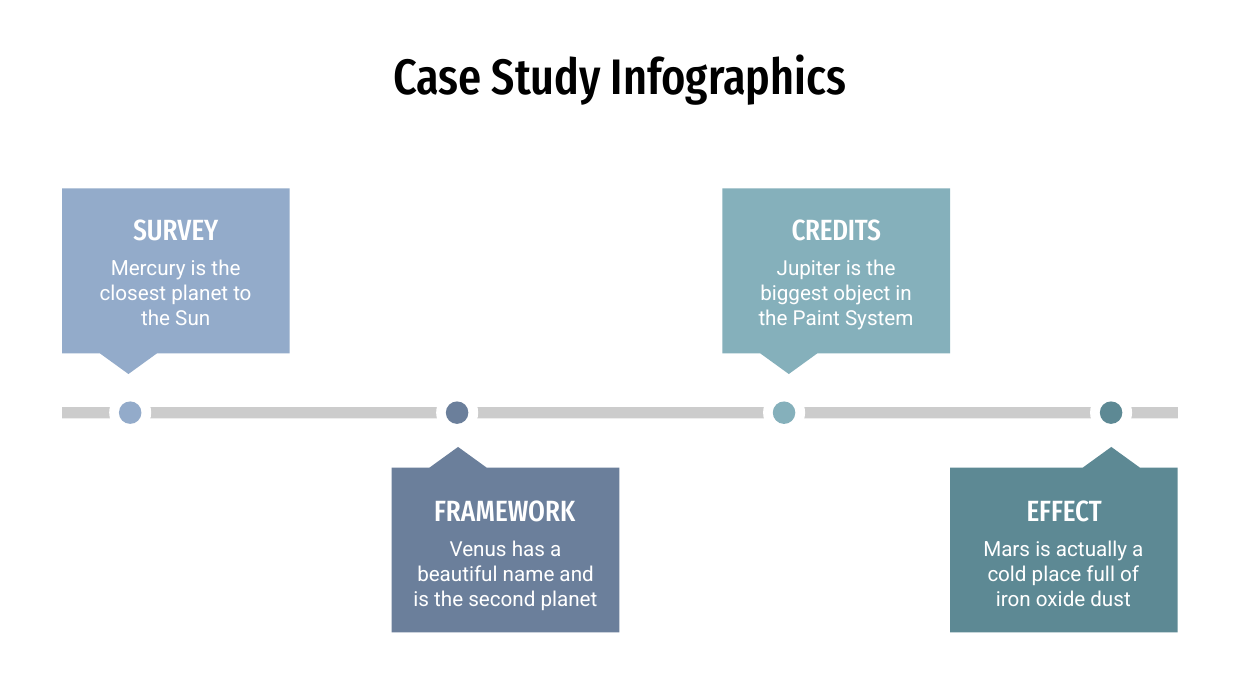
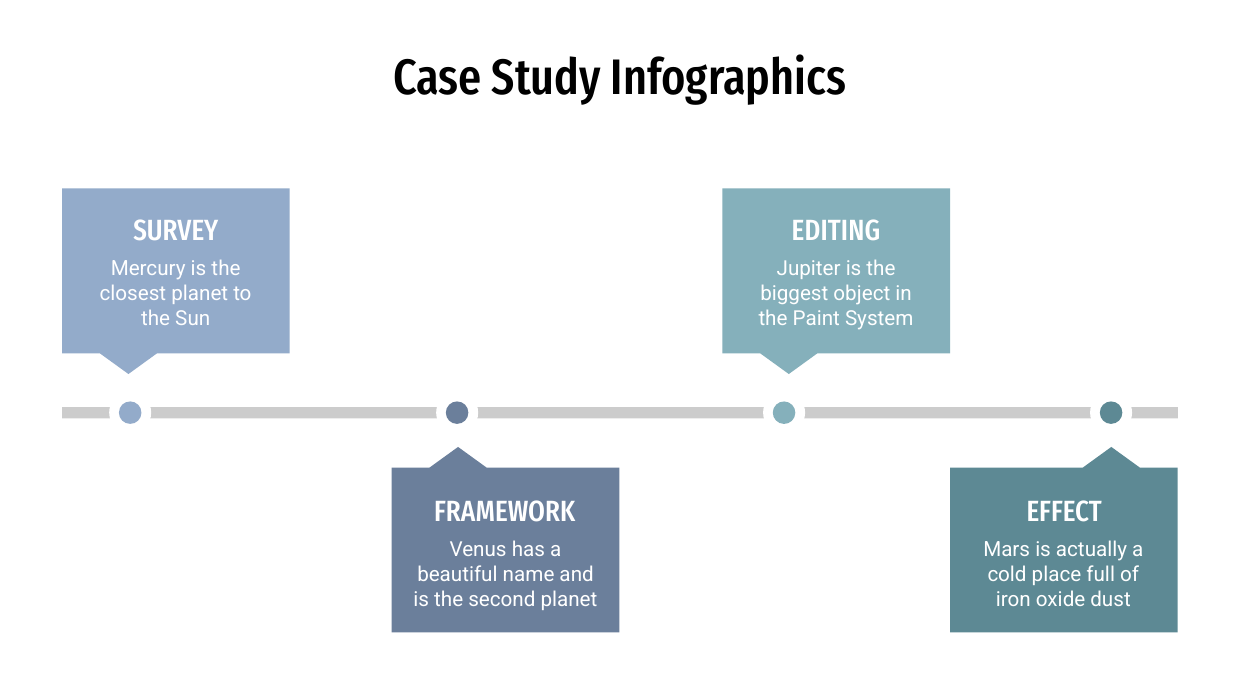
CREDITS: CREDITS -> EDITING (836, 231)
